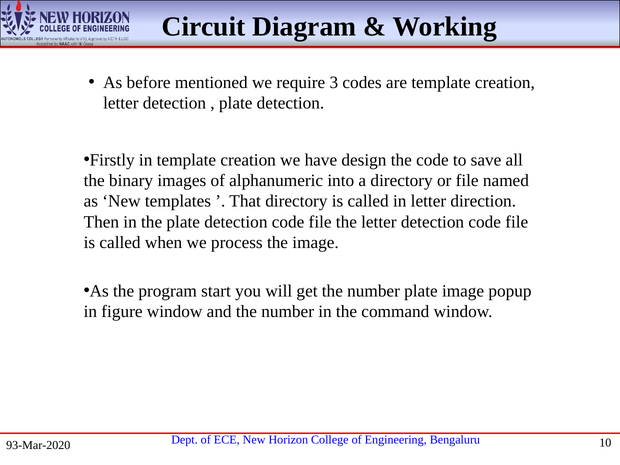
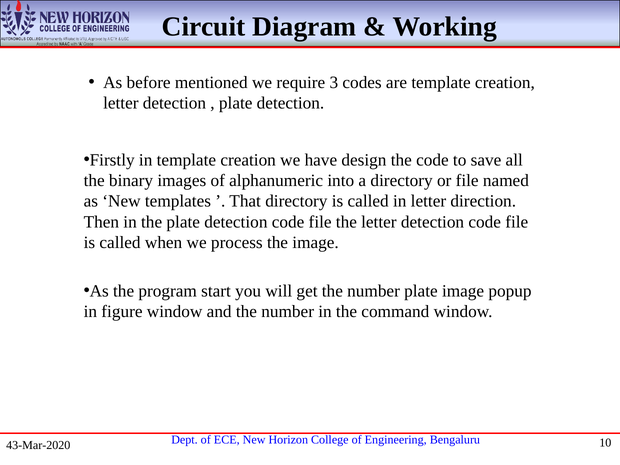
93-Mar-2020: 93-Mar-2020 -> 43-Mar-2020 (38, 445)
